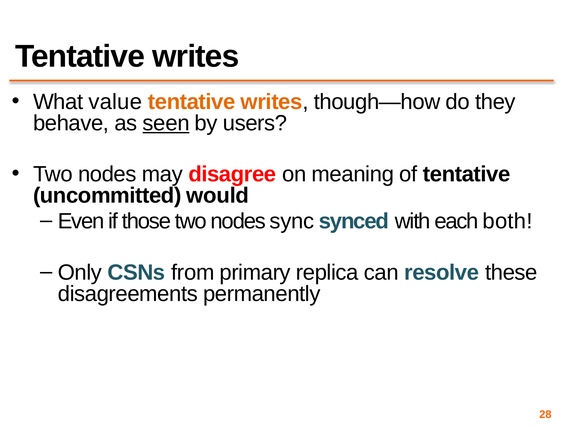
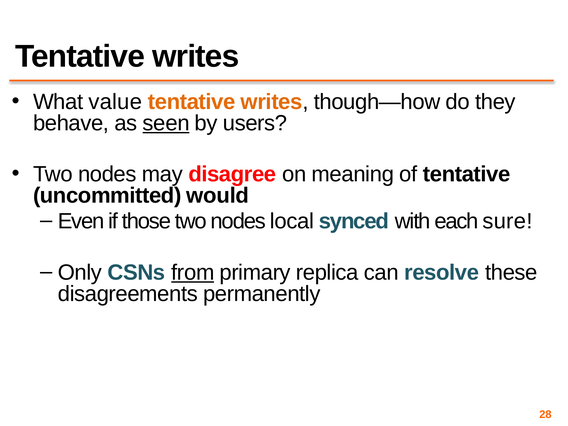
sync: sync -> local (292, 221)
both: both -> sure (508, 221)
from underline: none -> present (193, 273)
